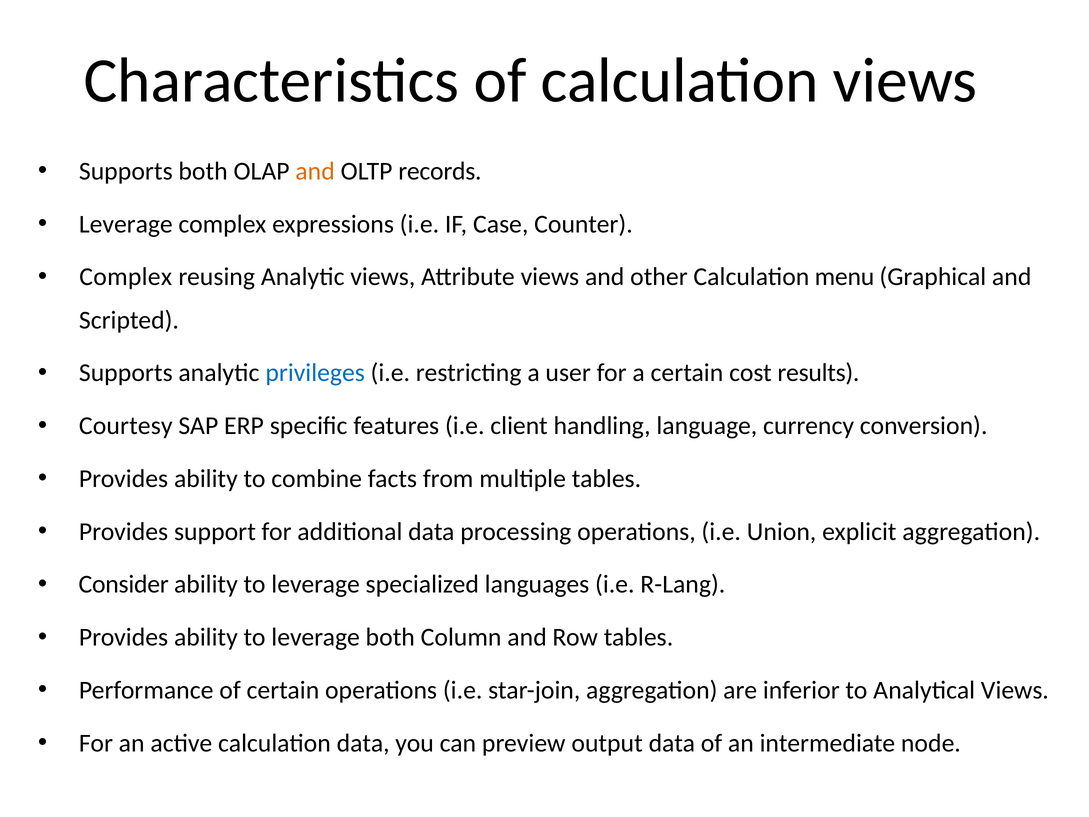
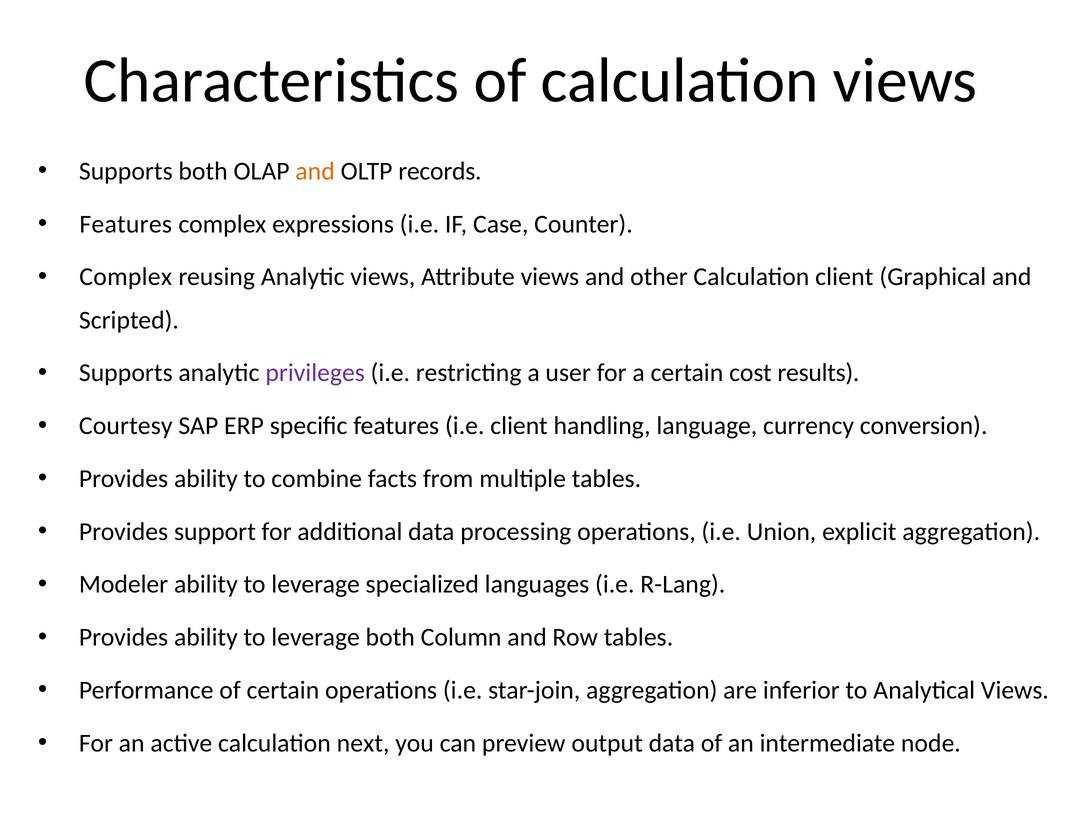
Leverage: Leverage -> Features (126, 224)
Calculation menu: menu -> client (844, 277)
privileges colour: blue -> purple (315, 373)
Consider: Consider -> Modeler (124, 584)
calculation data: data -> next (363, 743)
